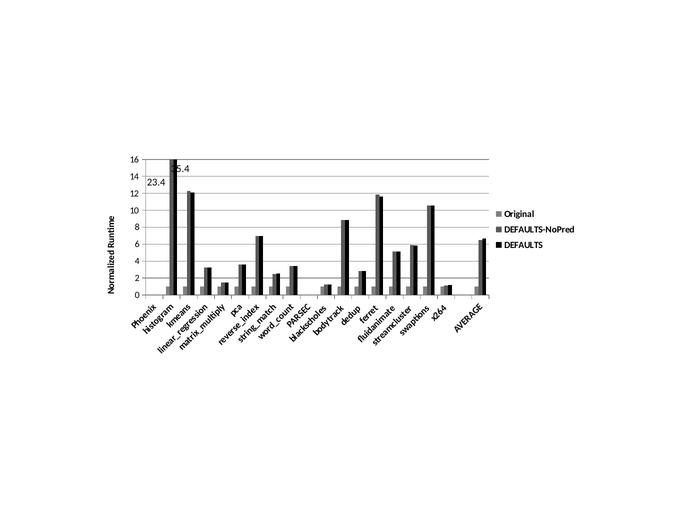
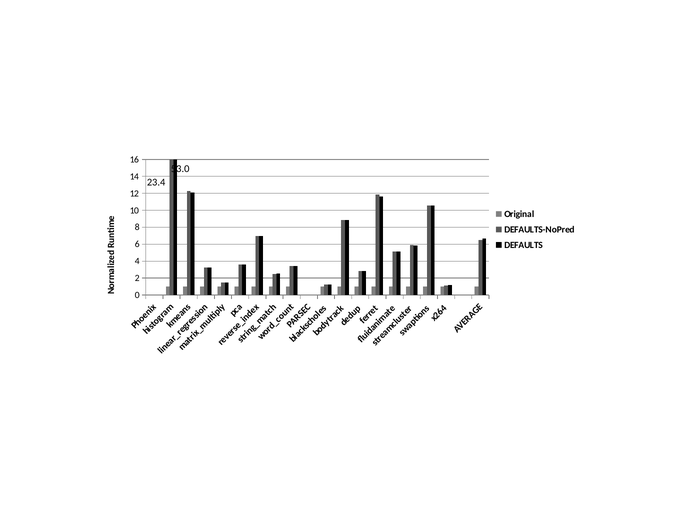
35.4: 35.4 -> 53.0 (180, 169)
